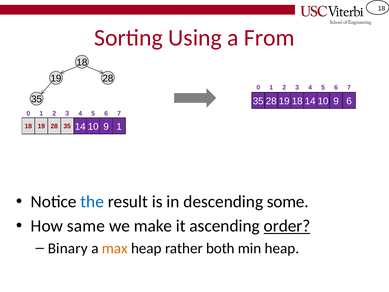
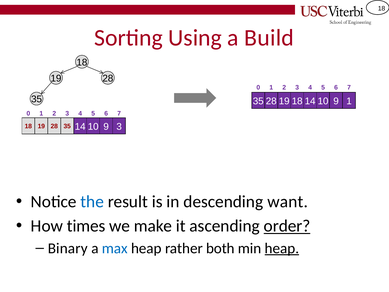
From: From -> Build (269, 38)
9 6: 6 -> 1 (349, 101)
9 1: 1 -> 3 (119, 126)
some: some -> want (288, 202)
same: same -> times (86, 226)
max colour: orange -> blue (115, 248)
heap underline: none -> present (282, 248)
